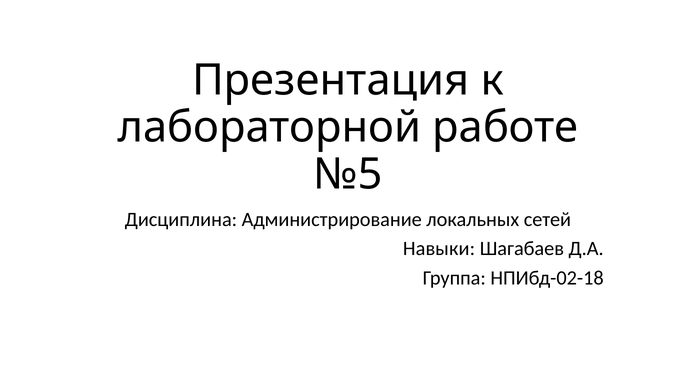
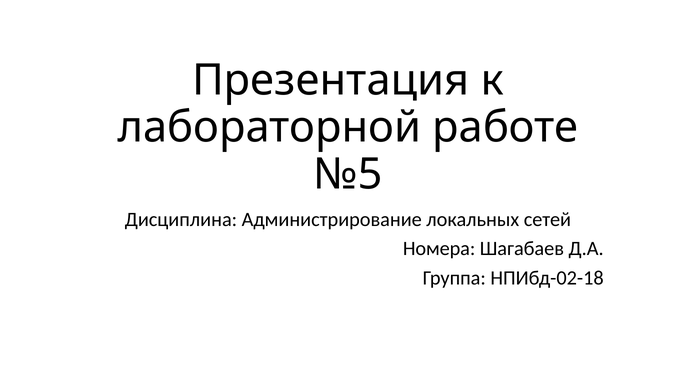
Навыки: Навыки -> Номера (439, 248)
